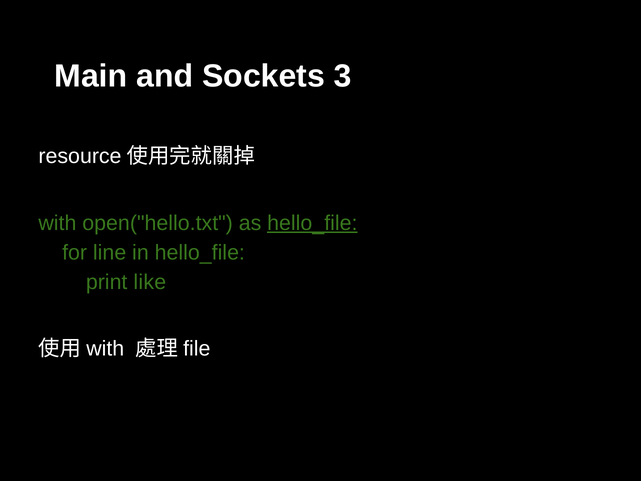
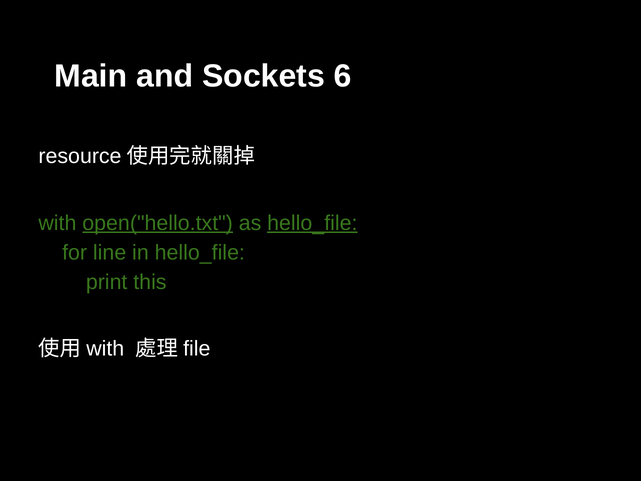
3: 3 -> 6 (343, 76)
open("hello.txt underline: none -> present (158, 223)
like: like -> this (150, 282)
